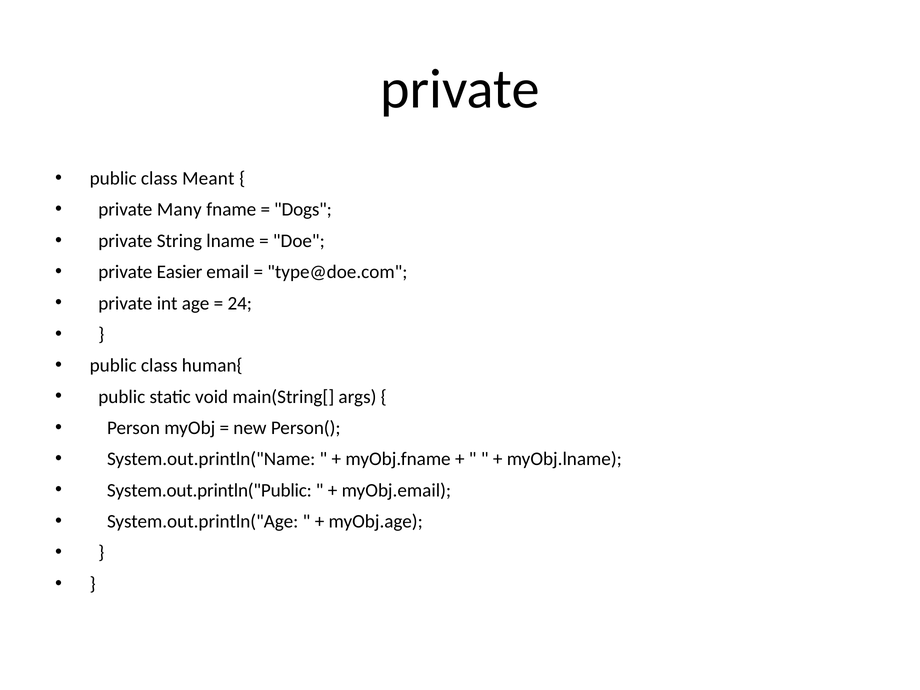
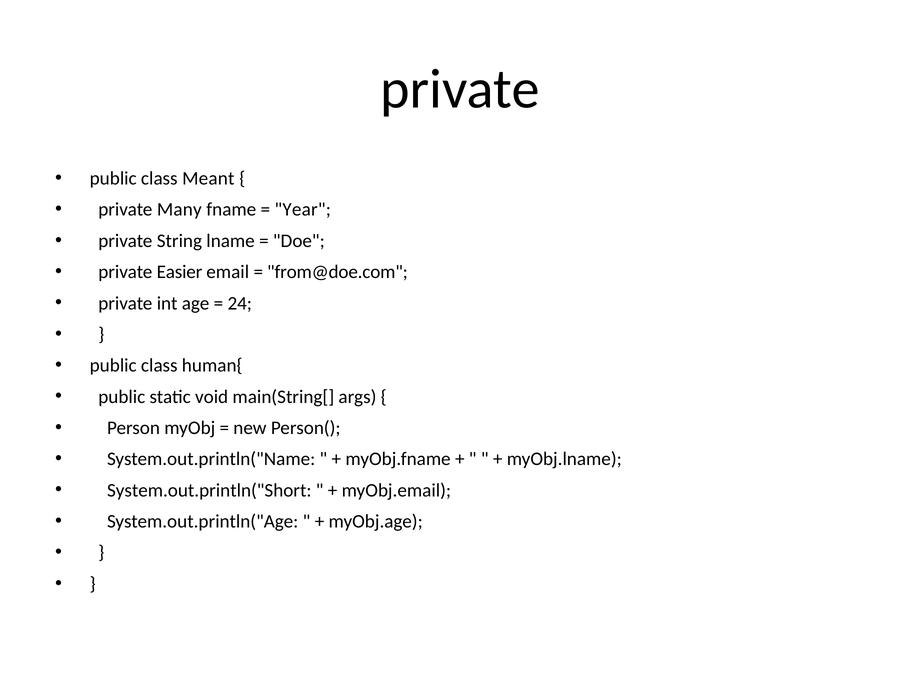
Dogs: Dogs -> Year (303, 210)
type@doe.com: type@doe.com -> from@doe.com (337, 272)
System.out.println("Public: System.out.println("Public -> System.out.println("Short (209, 490)
